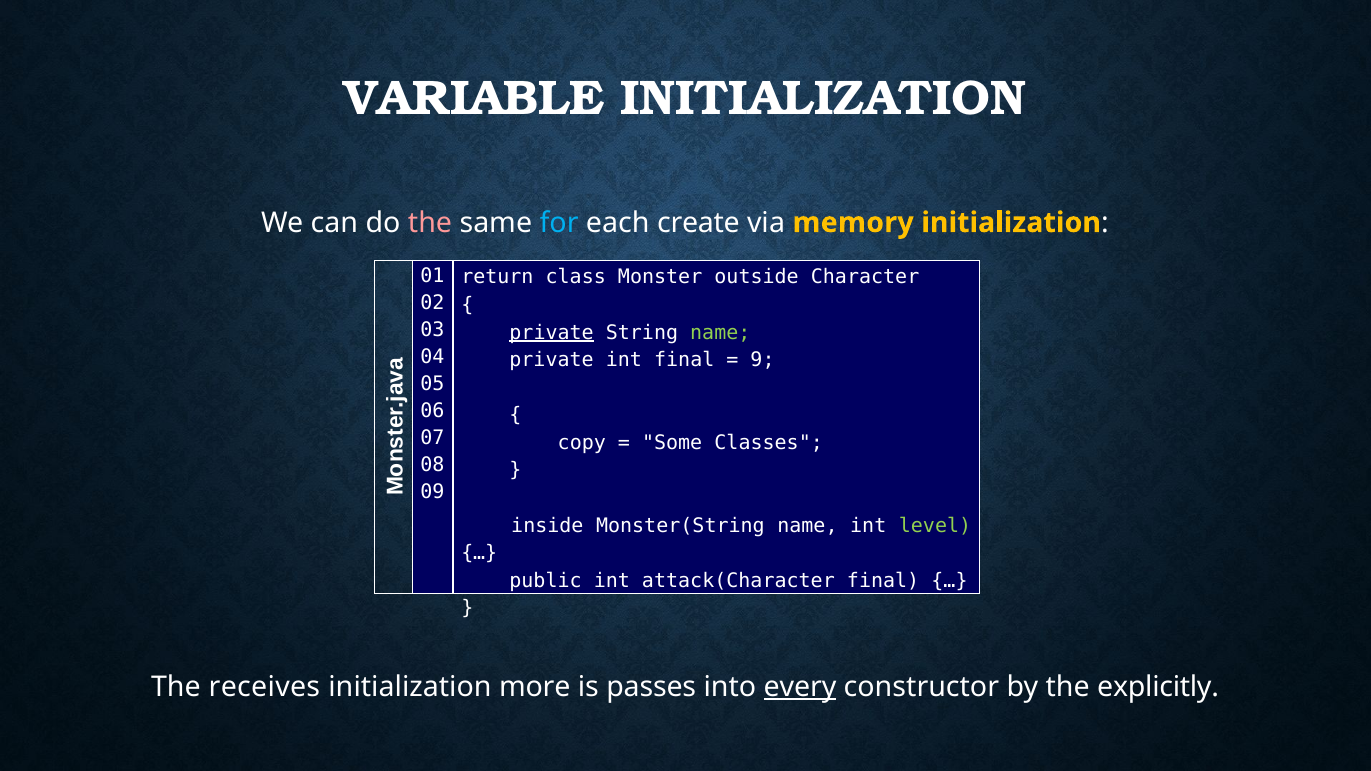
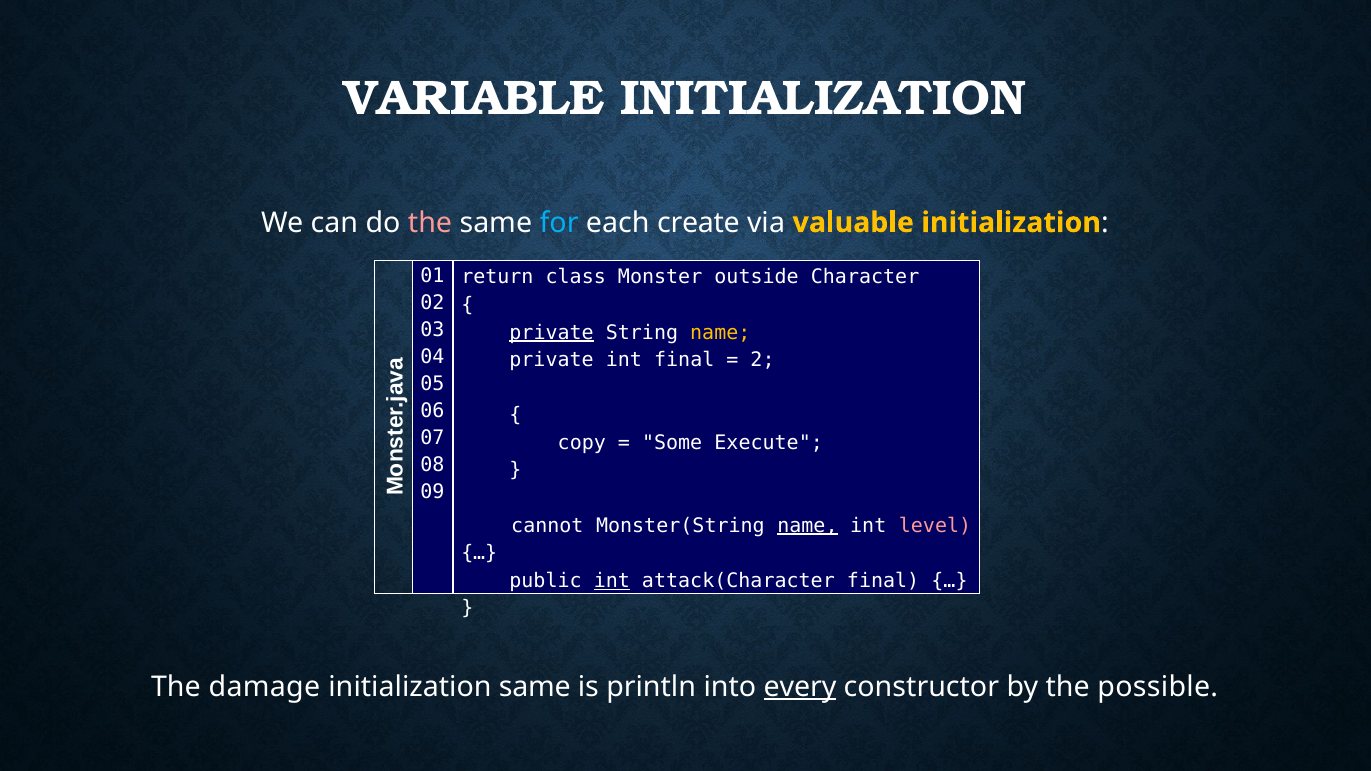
memory: memory -> valuable (853, 223)
name colour: light green -> yellow (720, 333)
9: 9 -> 2 (763, 360)
Classes: Classes -> Execute (769, 443)
inside: inside -> cannot (547, 526)
name underline: none -> present (807, 526)
level colour: light green -> pink (935, 526)
int underline: none -> present (612, 581)
receives: receives -> damage (264, 687)
initialization more: more -> same (535, 687)
passes: passes -> println (651, 687)
explicitly: explicitly -> possible (1158, 687)
